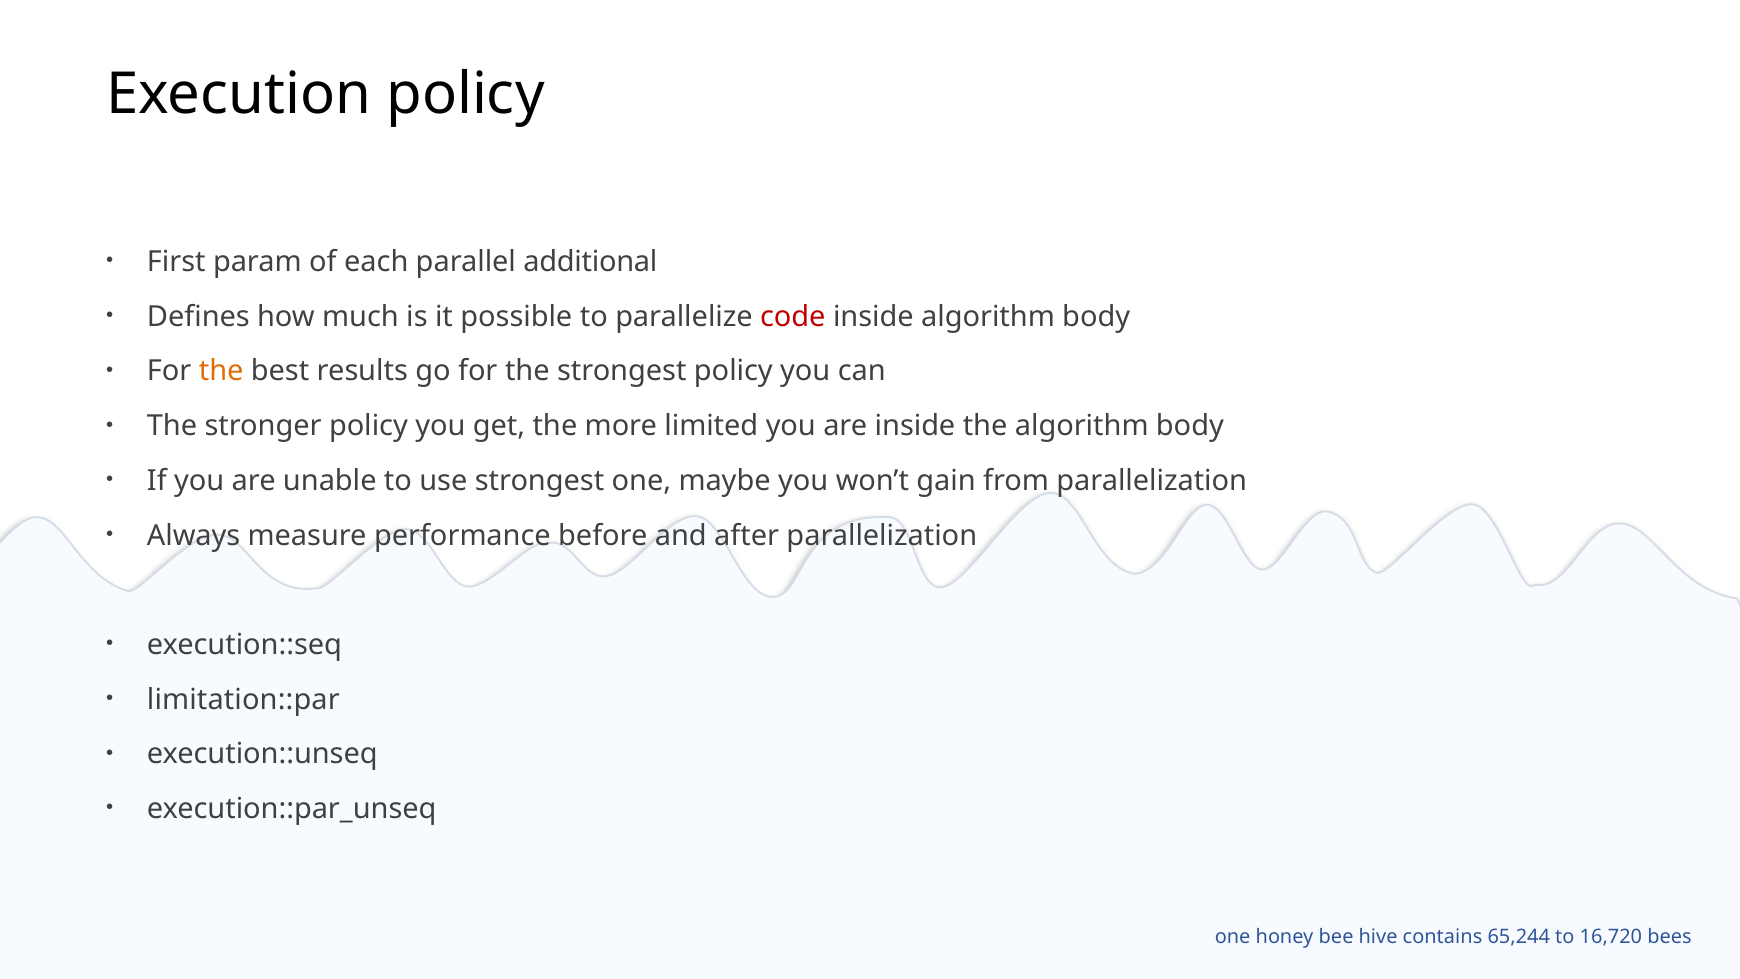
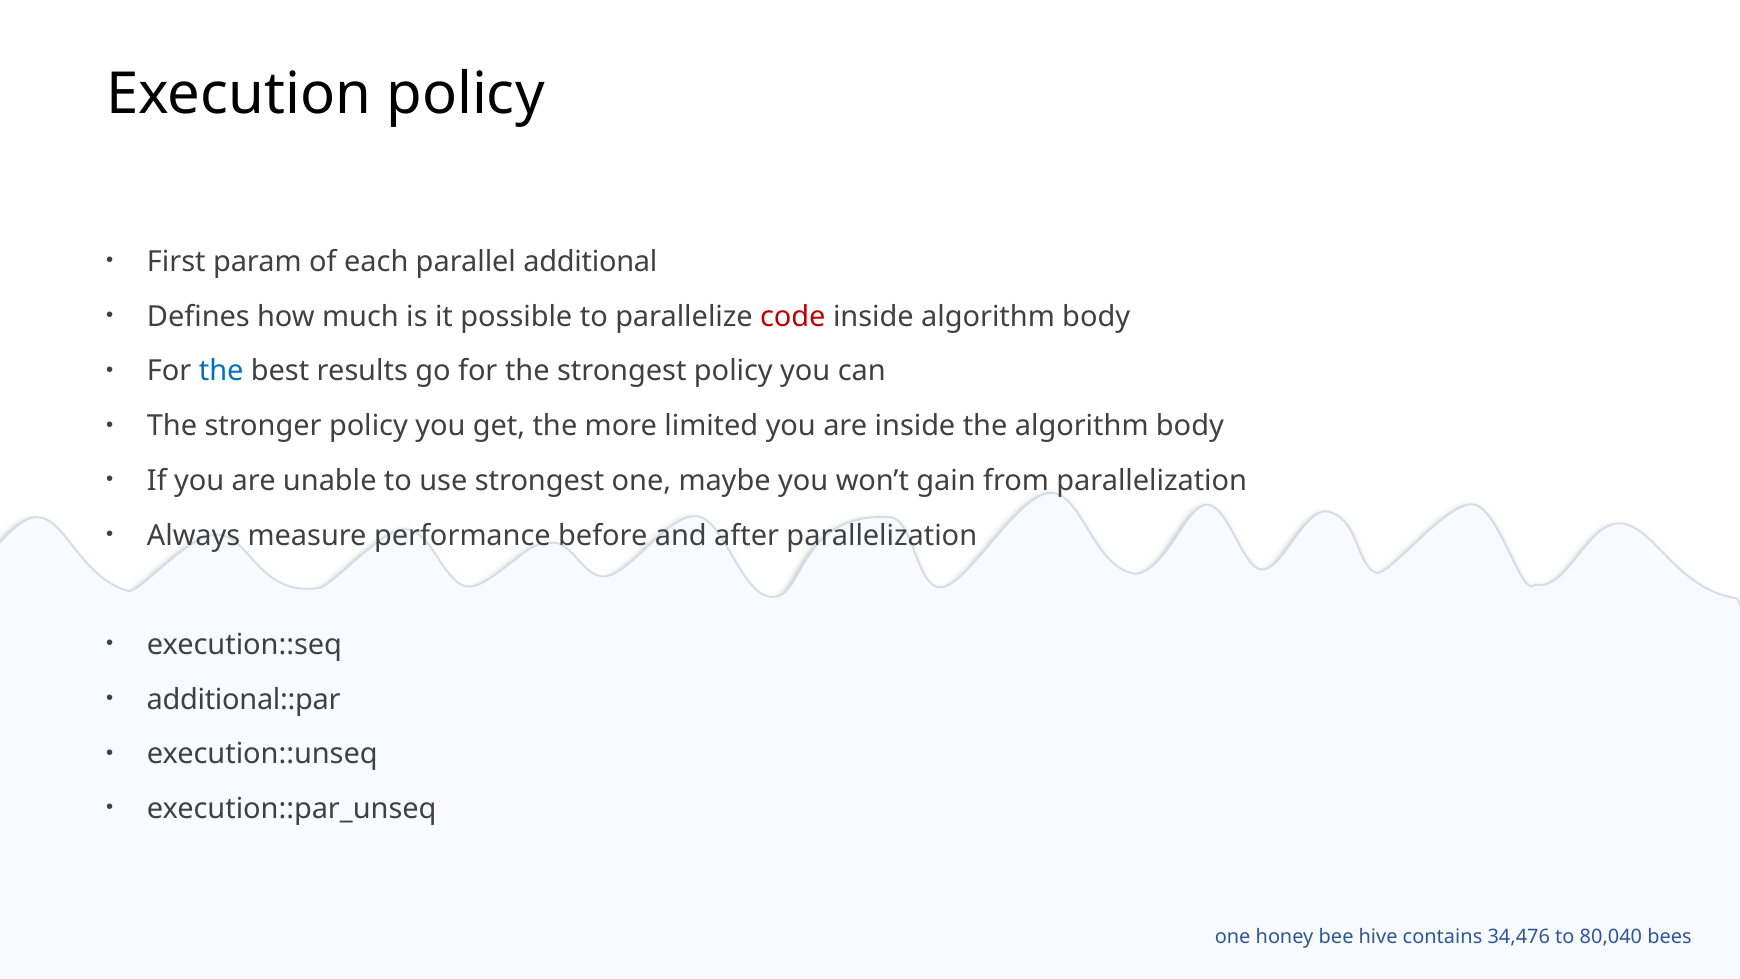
the colour: orange -> blue (221, 371)
limitation::par: limitation::par -> additional::par (244, 699)
65,244: 65,244 -> 34,476 (1519, 936)
16,720: 16,720 -> 80,040 (1611, 936)
